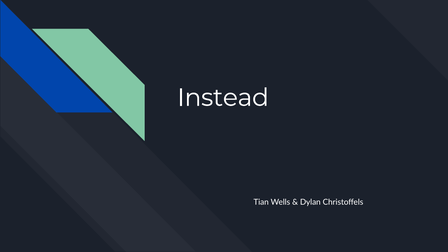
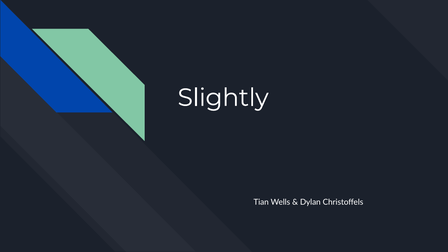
Instead: Instead -> Slightly (223, 98)
